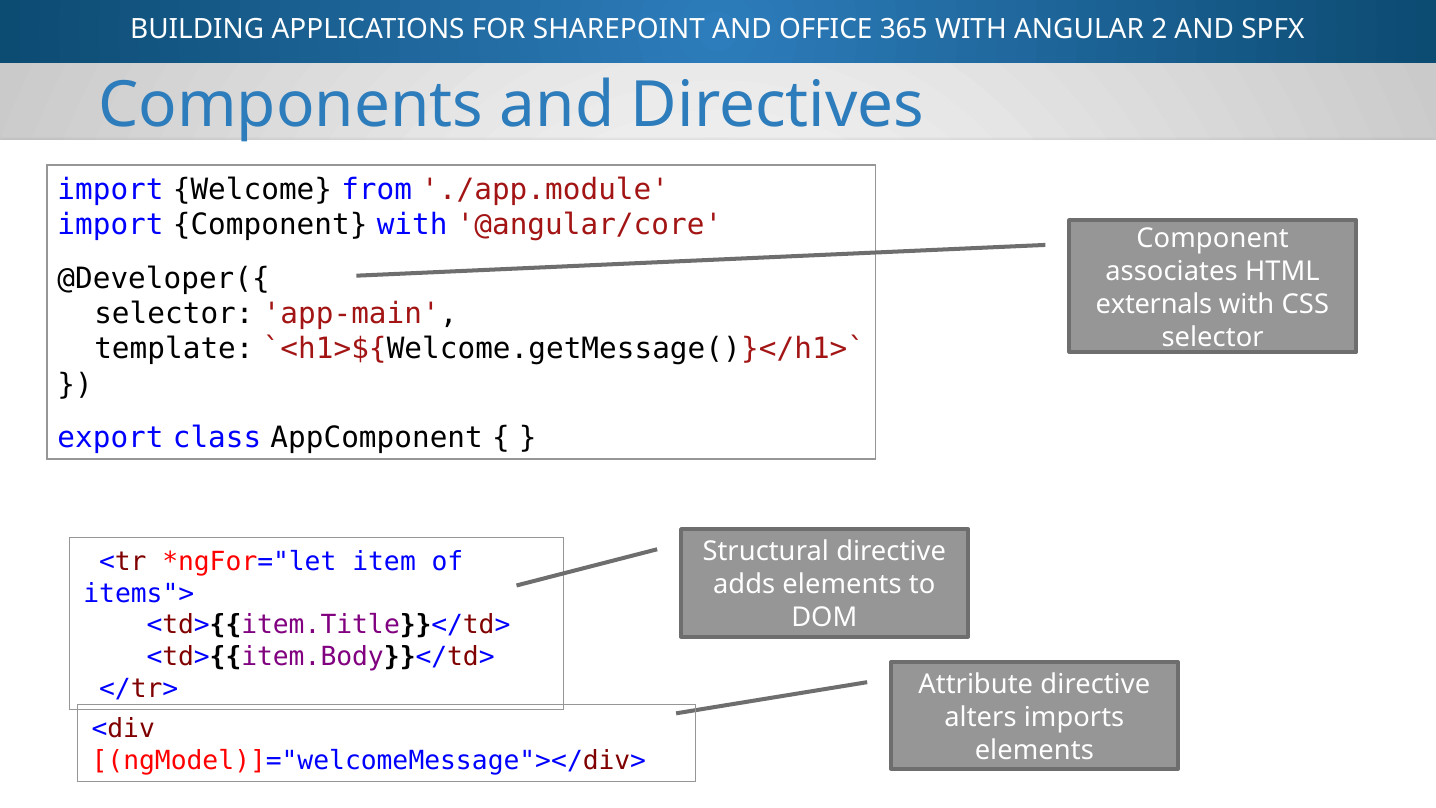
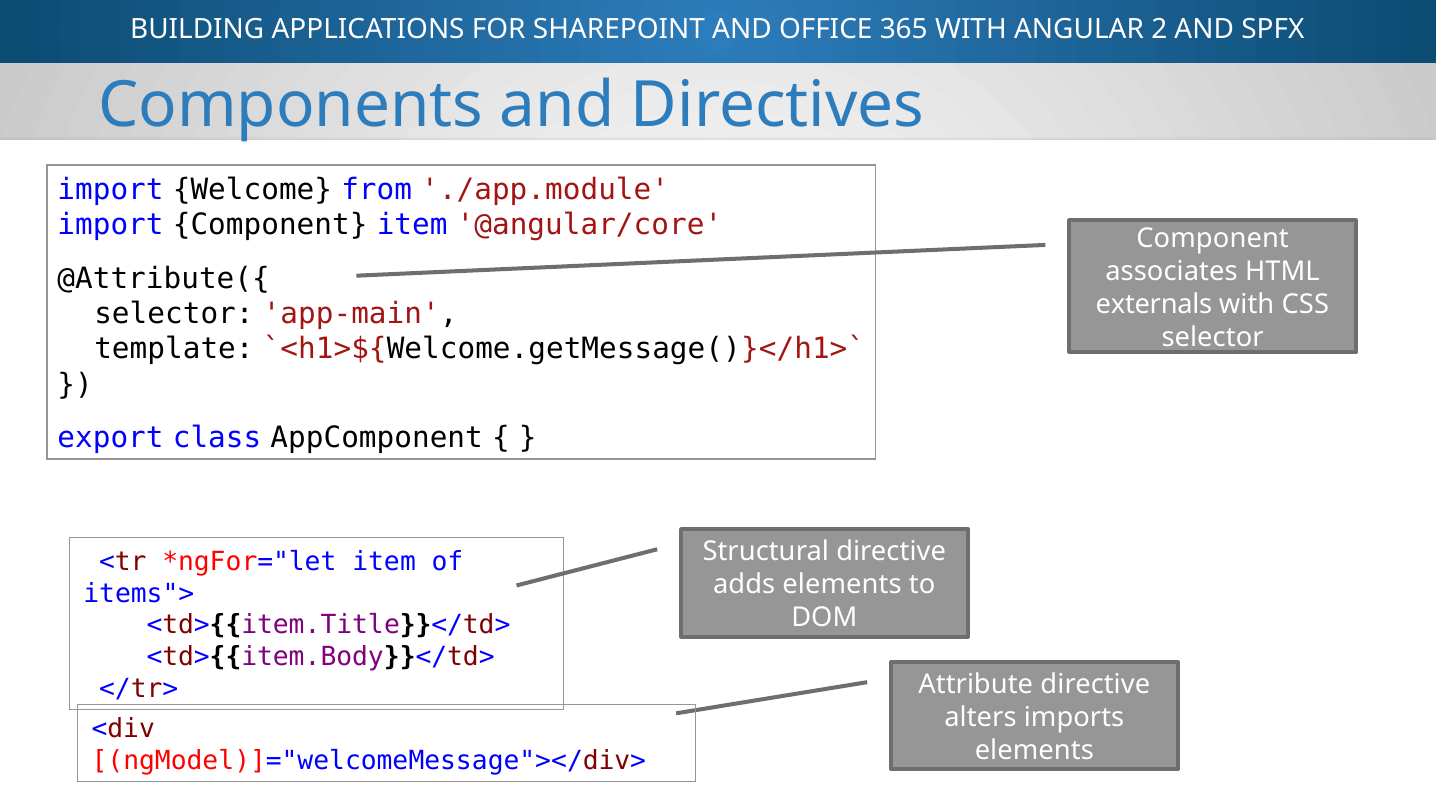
Component with: with -> item (412, 225)
@Developer({: @Developer({ -> @Attribute({ (164, 279)
